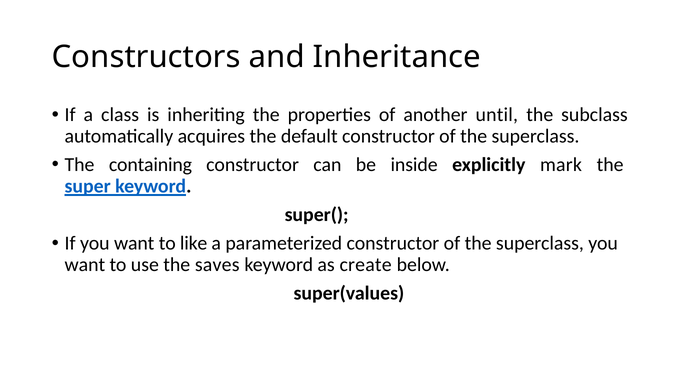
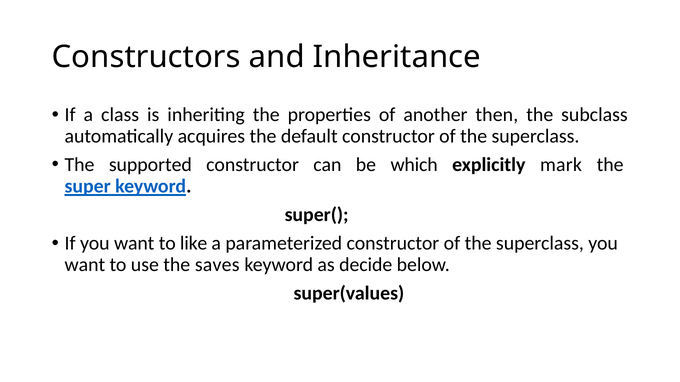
until: until -> then (497, 115)
containing: containing -> supported (150, 165)
inside: inside -> which (414, 165)
create: create -> decide (366, 265)
